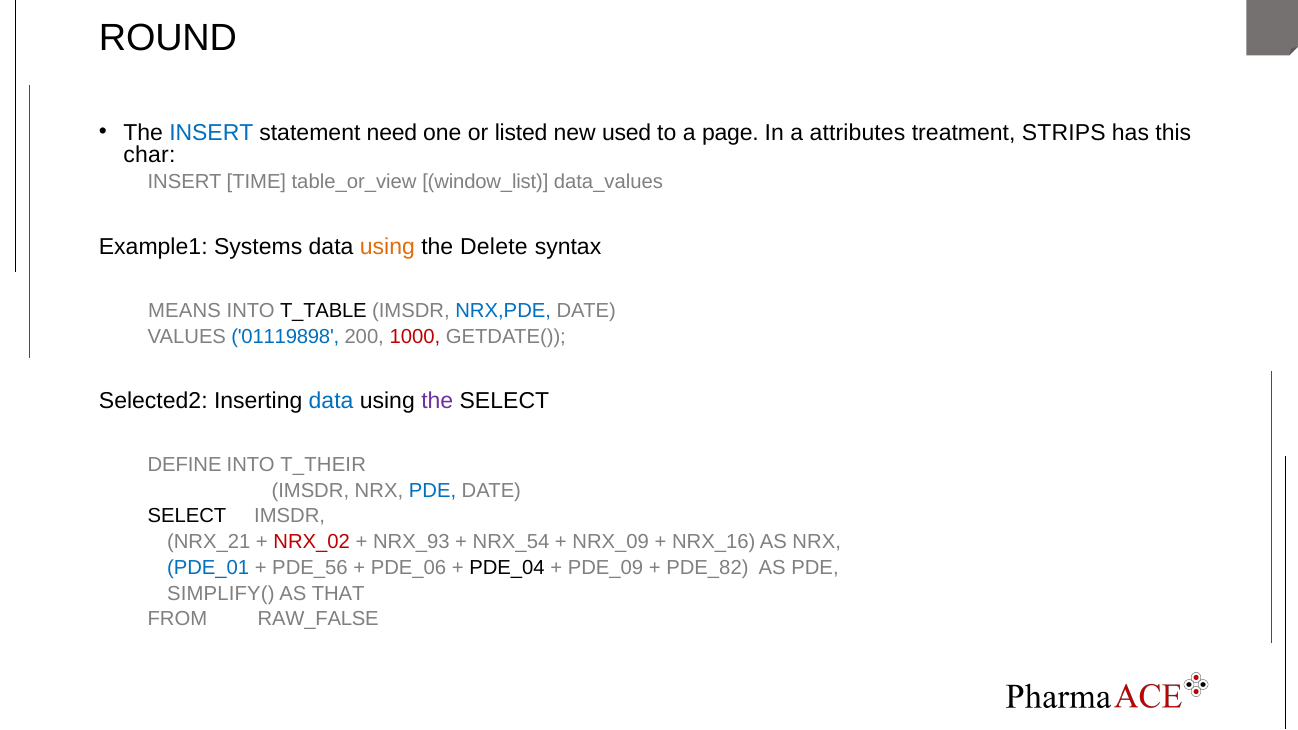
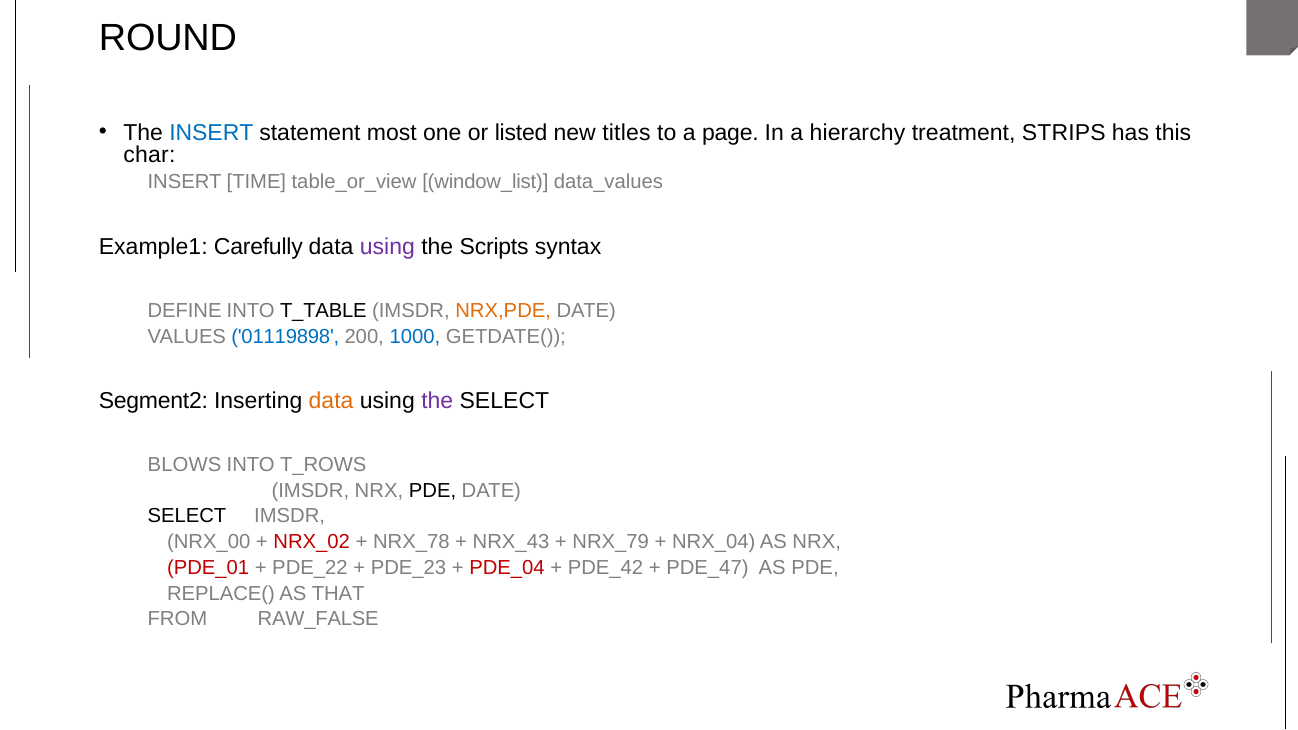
need: need -> most (392, 133)
used: used -> titles (626, 133)
attributes: attributes -> hierarchy (857, 133)
Systems: Systems -> Carefully (258, 247)
using colour: orange -> purple (387, 247)
Delete: Delete -> Scripts (494, 247)
MEANS: MEANS -> DEFINE (185, 311)
NRX,PDE colour: blue -> orange (503, 311)
1000 colour: red -> blue (415, 336)
Selected2: Selected2 -> Segment2 (153, 401)
data colour: blue -> orange (331, 401)
DEFINE: DEFINE -> BLOWS (184, 465)
T_THEIR: T_THEIR -> T_ROWS (323, 465)
PDE colour: blue -> black (432, 491)
NRX_21: NRX_21 -> NRX_00 (209, 542)
NRX_93: NRX_93 -> NRX_78 (411, 542)
NRX_54: NRX_54 -> NRX_43 (511, 542)
NRX_09: NRX_09 -> NRX_79 (611, 542)
NRX_16: NRX_16 -> NRX_04 (714, 542)
PDE_01 colour: blue -> red (208, 568)
PDE_56: PDE_56 -> PDE_22 (310, 568)
PDE_06: PDE_06 -> PDE_23 (408, 568)
PDE_04 colour: black -> red (507, 568)
PDE_09: PDE_09 -> PDE_42 (606, 568)
PDE_82: PDE_82 -> PDE_47 (707, 568)
SIMPLIFY(: SIMPLIFY( -> REPLACE( (221, 594)
